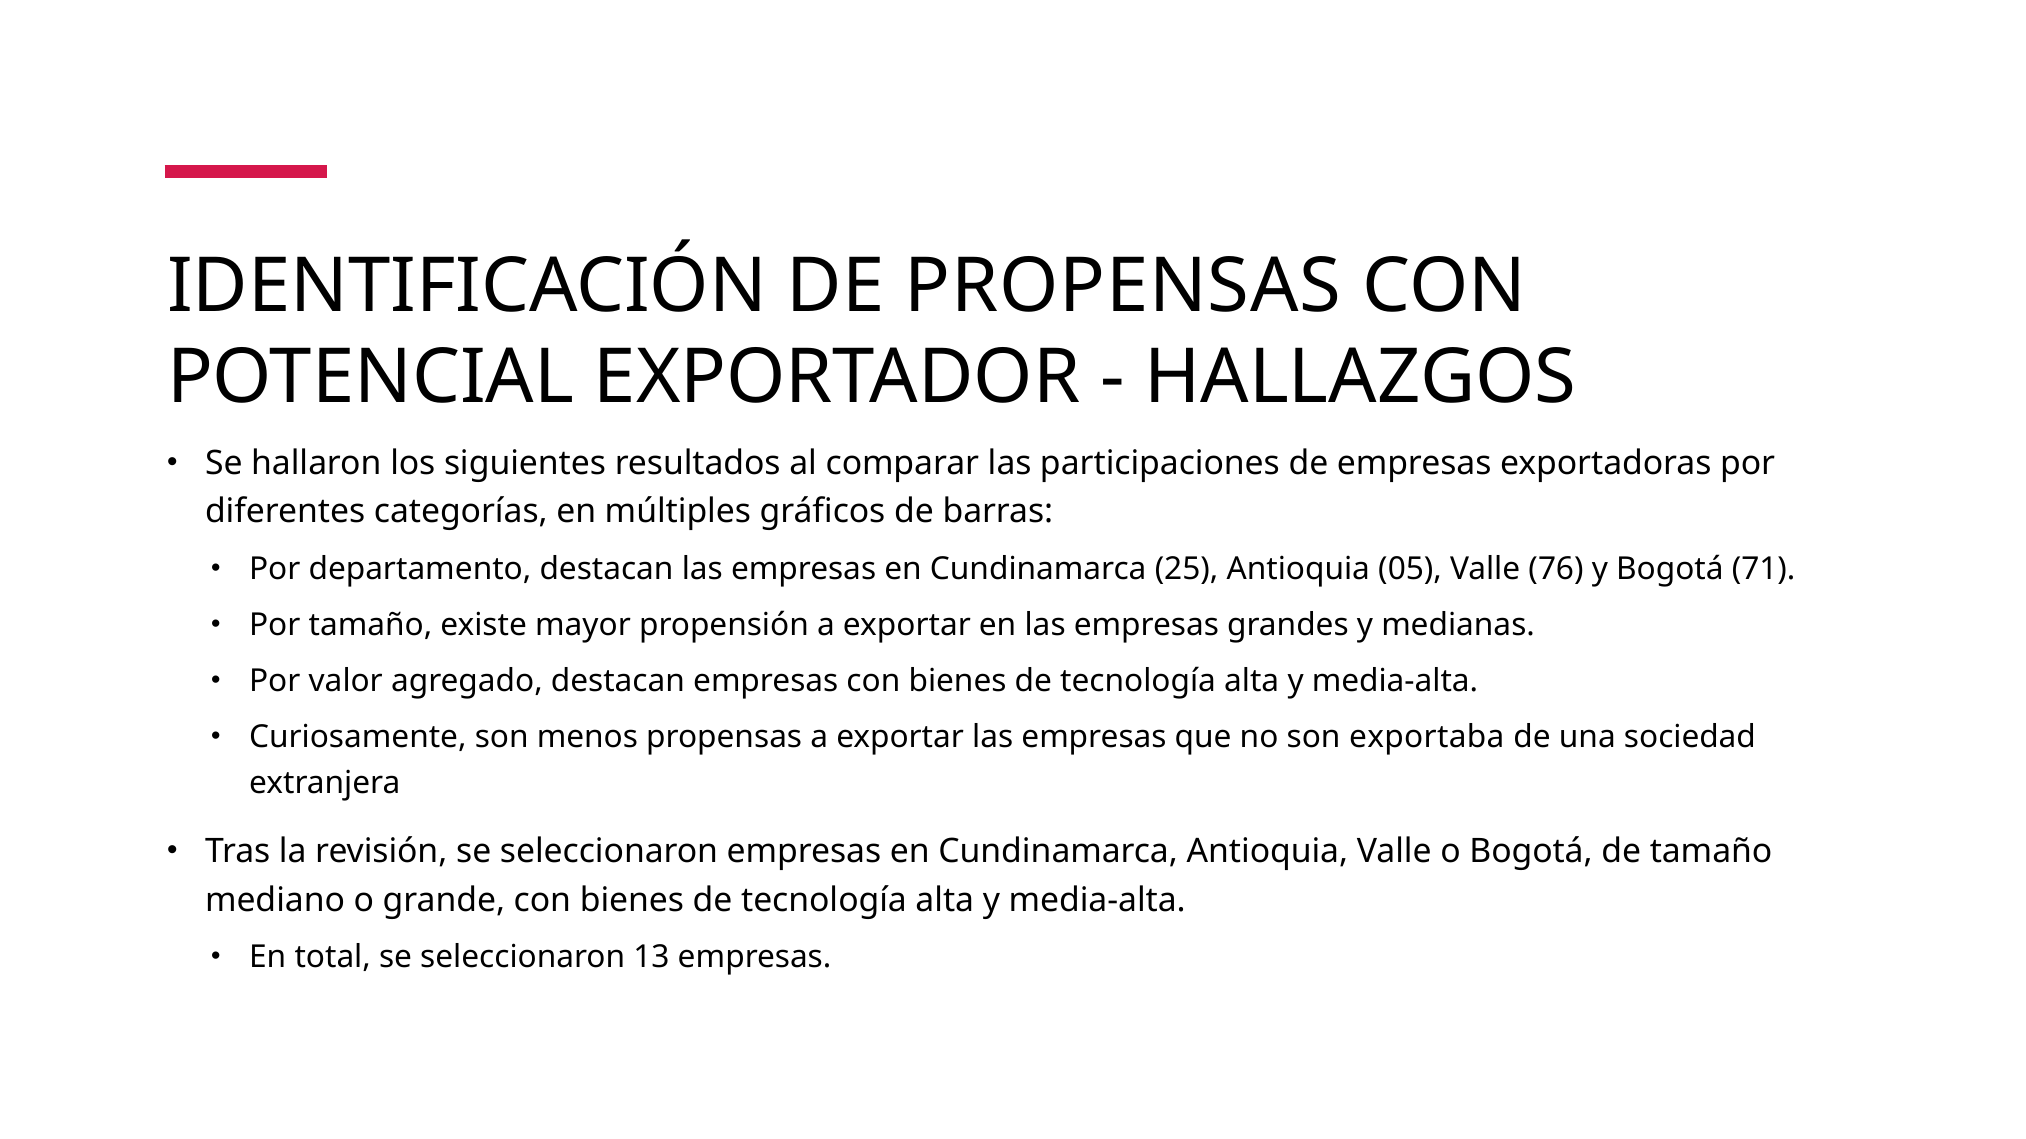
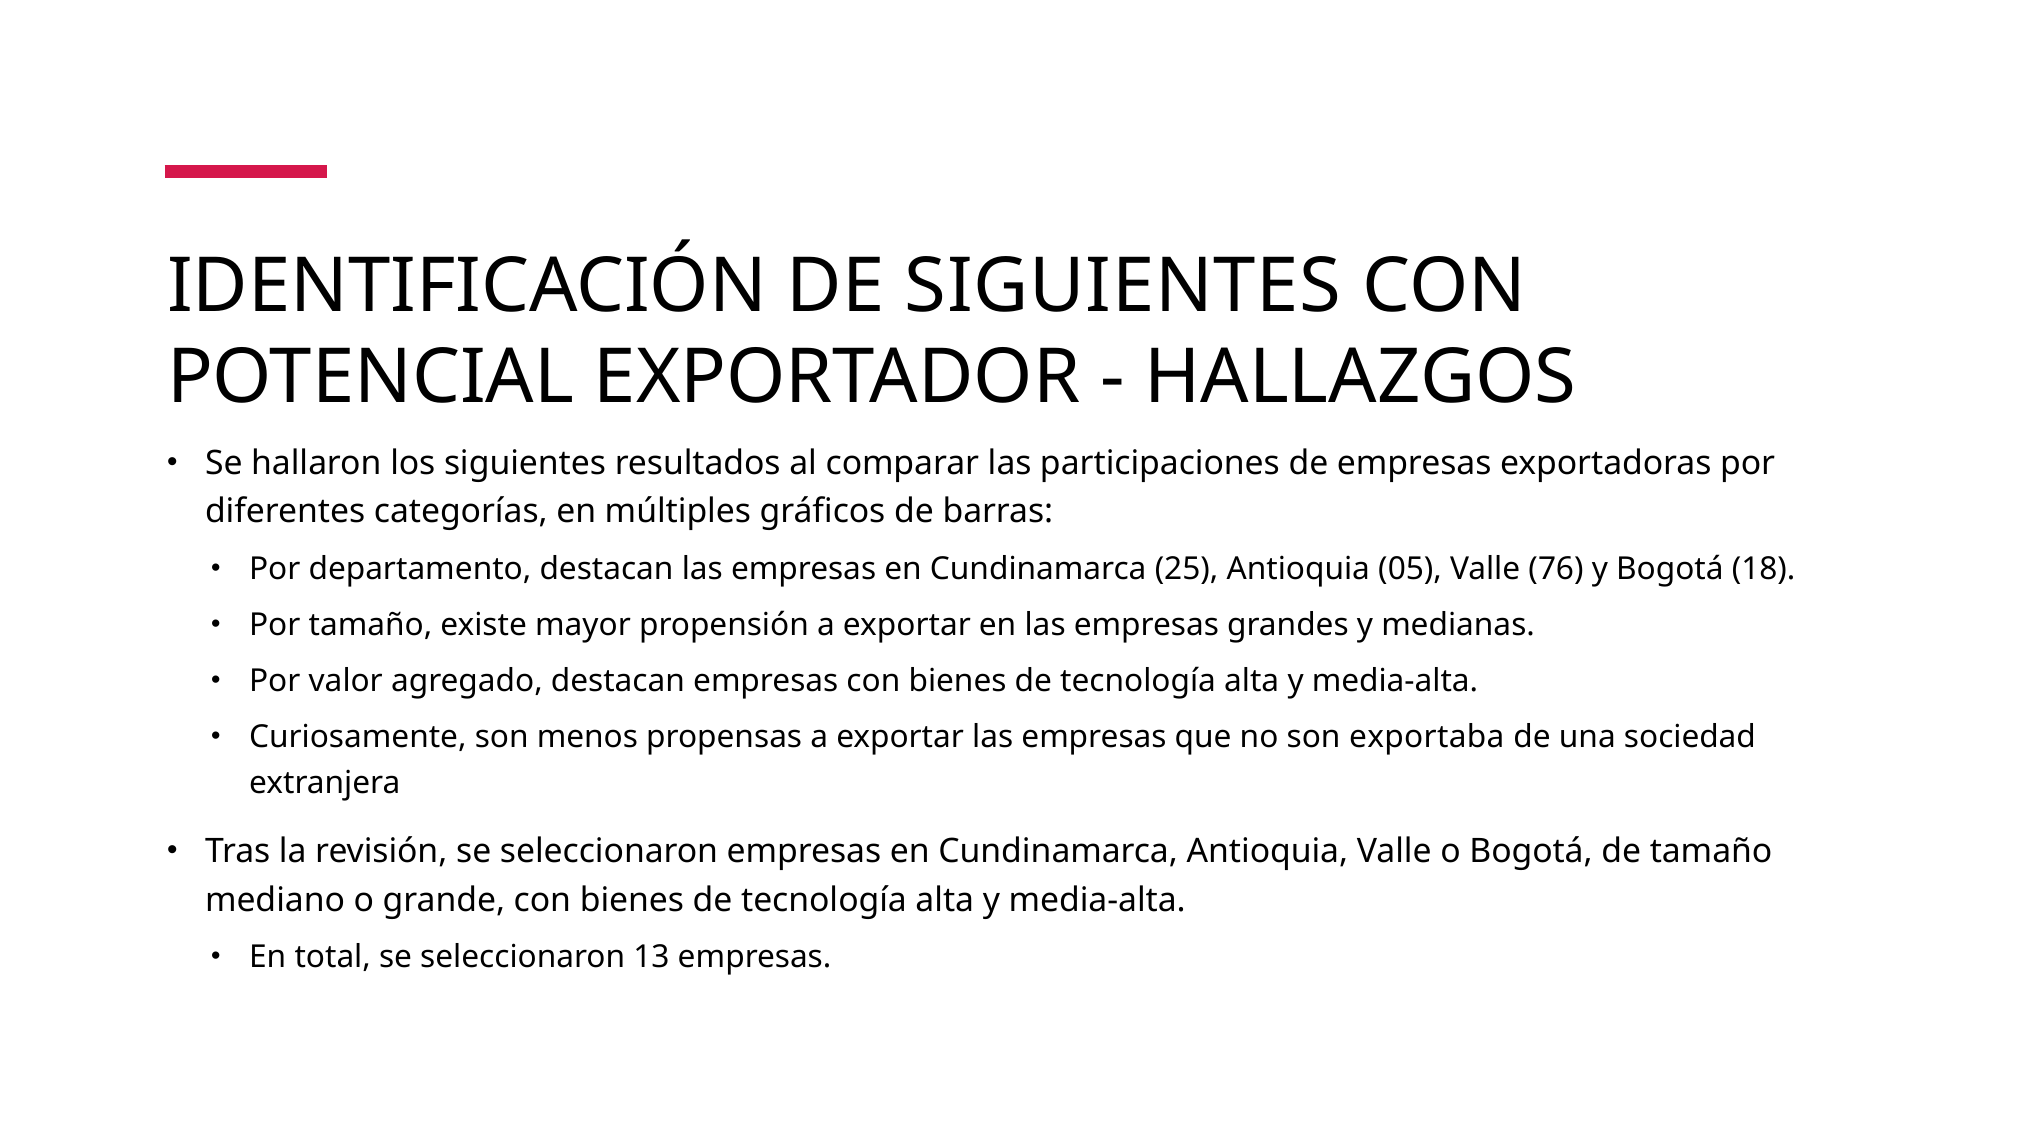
DE PROPENSAS: PROPENSAS -> SIGUIENTES (1123, 286)
71: 71 -> 18 (1764, 569)
